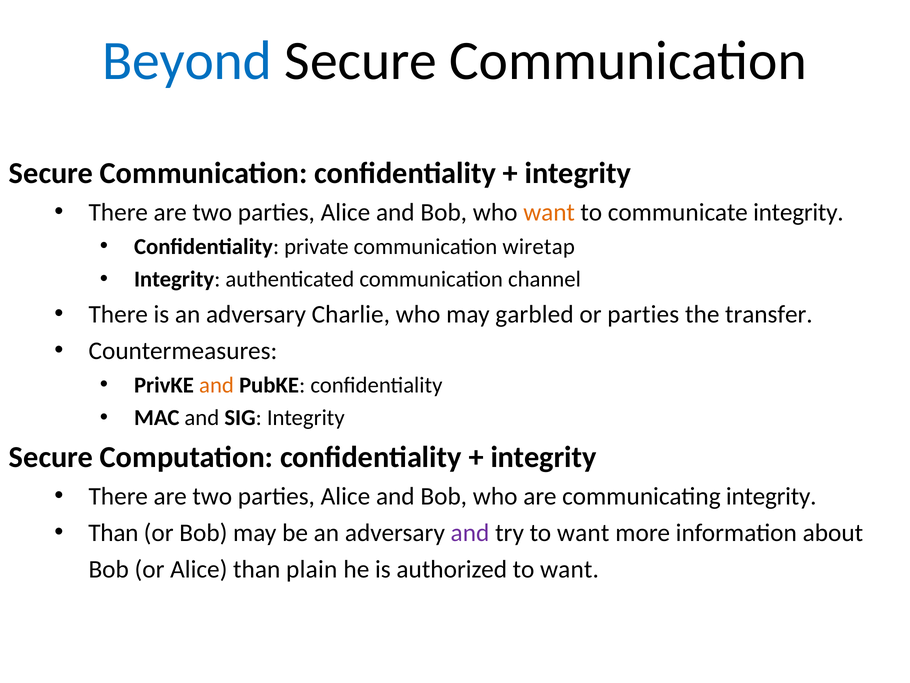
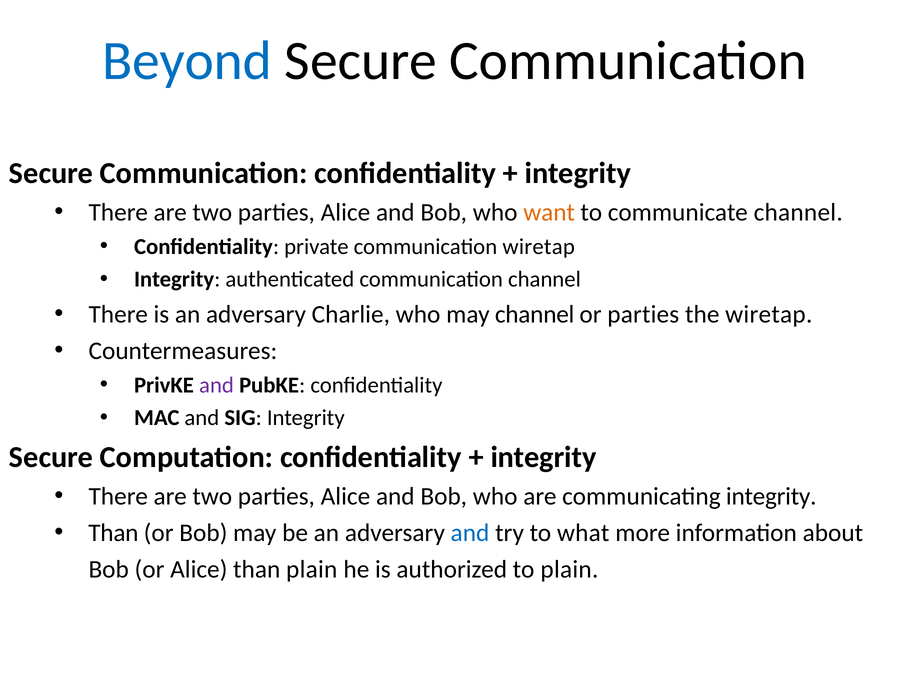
communicate integrity: integrity -> channel (798, 212)
may garbled: garbled -> channel (535, 314)
the transfer: transfer -> wiretap (769, 314)
and colour: orange -> purple (217, 385)
and colour: purple -> blue (470, 533)
try to want: want -> what (583, 533)
authorized to want: want -> plain (569, 569)
